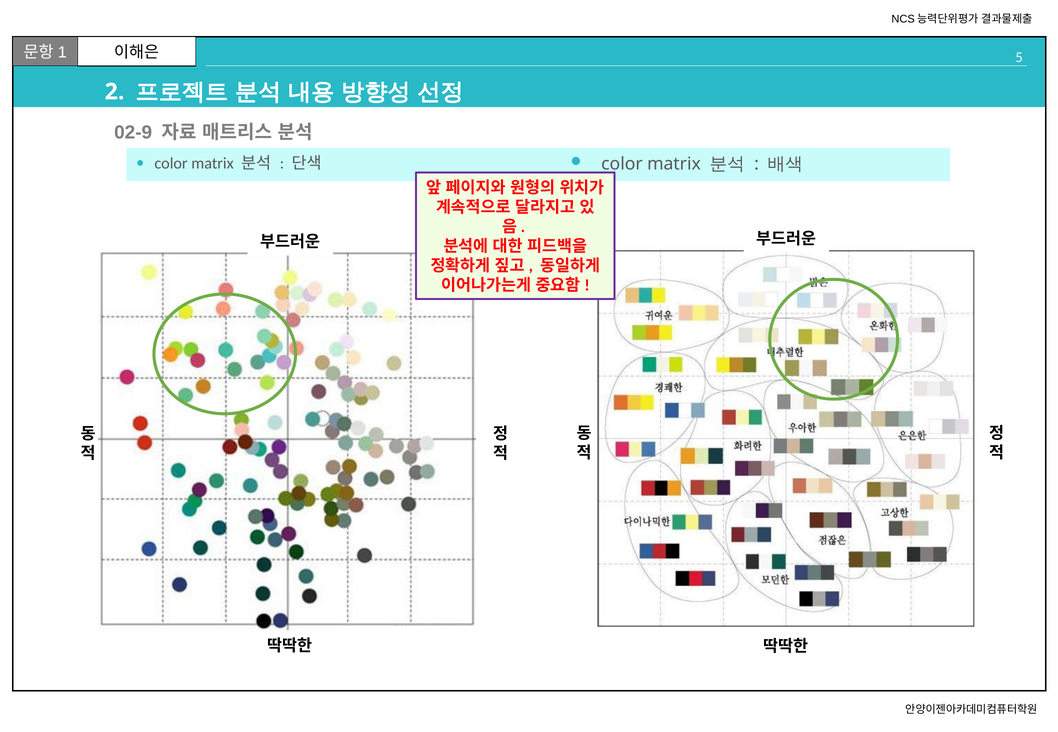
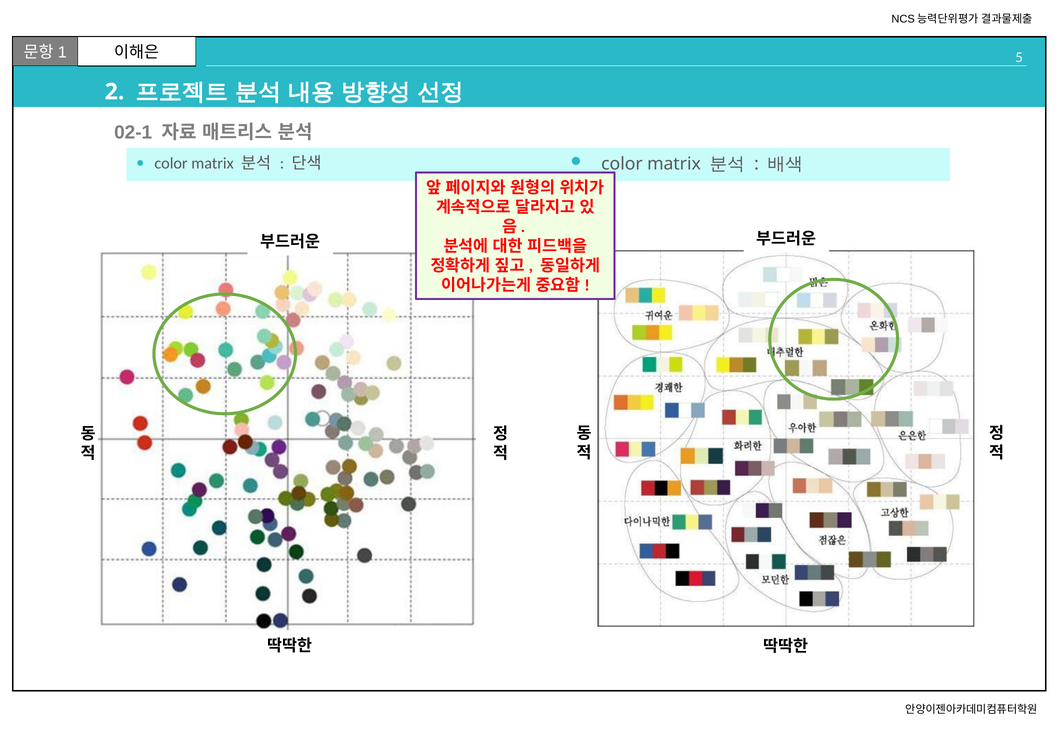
02-9: 02-9 -> 02-1 (133, 133)
